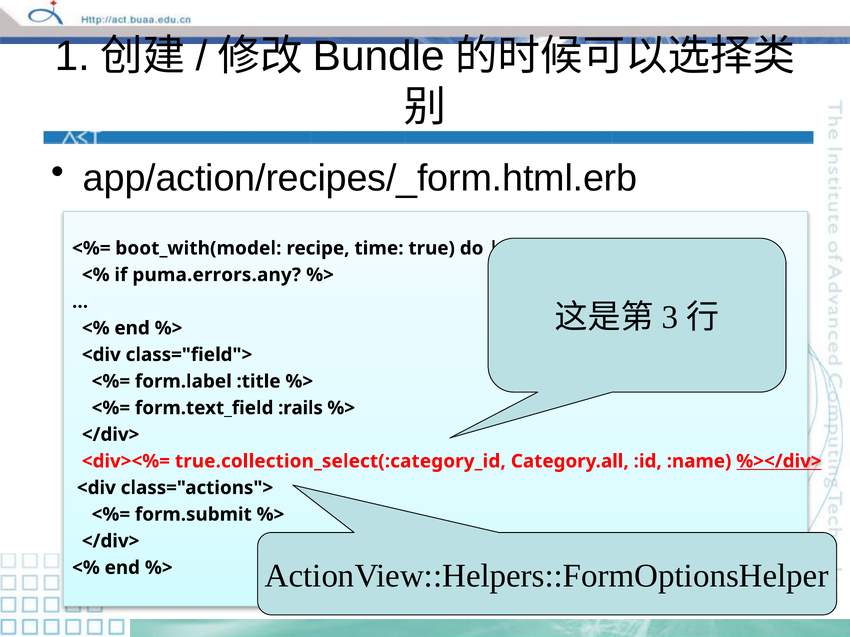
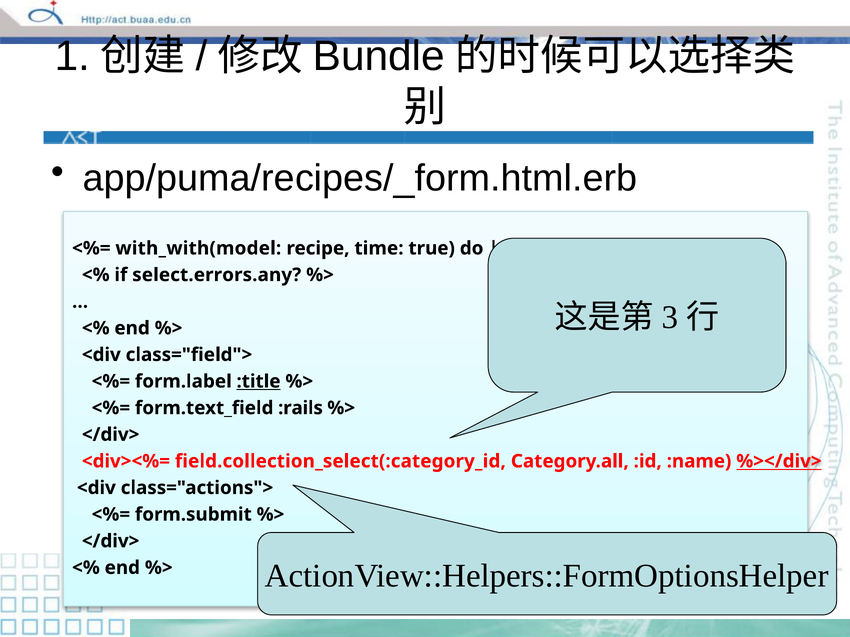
app/action/recipes/_form.html.erb: app/action/recipes/_form.html.erb -> app/puma/recipes/_form.html.erb (360, 178)
boot_with(model: boot_with(model -> with_with(model (198, 248)
puma.errors.any: puma.errors.any -> select.errors.any (217, 275)
:title underline: none -> present (259, 382)
true.collection_select(:category_id: true.collection_select(:category_id -> field.collection_select(:category_id (340, 462)
